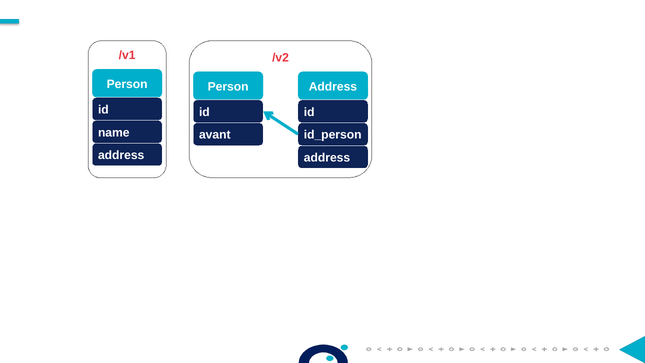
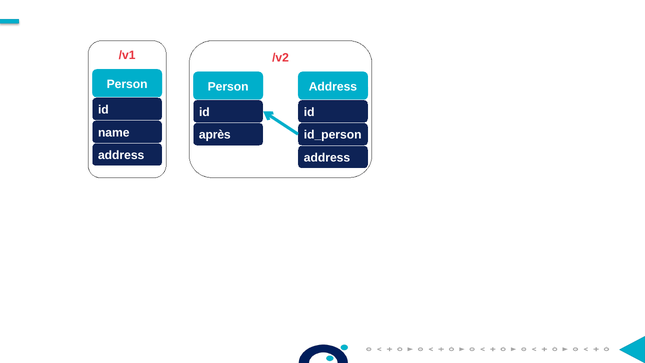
avant: avant -> après (215, 135)
